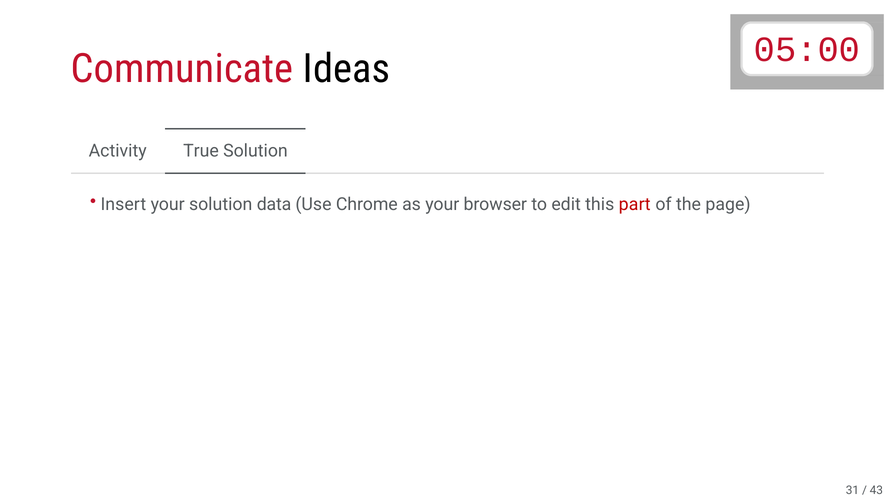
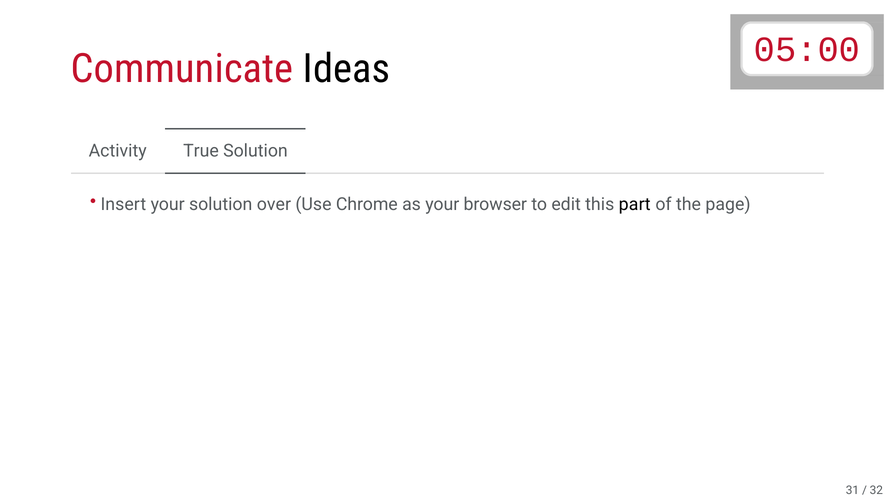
data: data -> over (274, 204)
part colour: red -> black (635, 204)
43: 43 -> 32 (876, 490)
